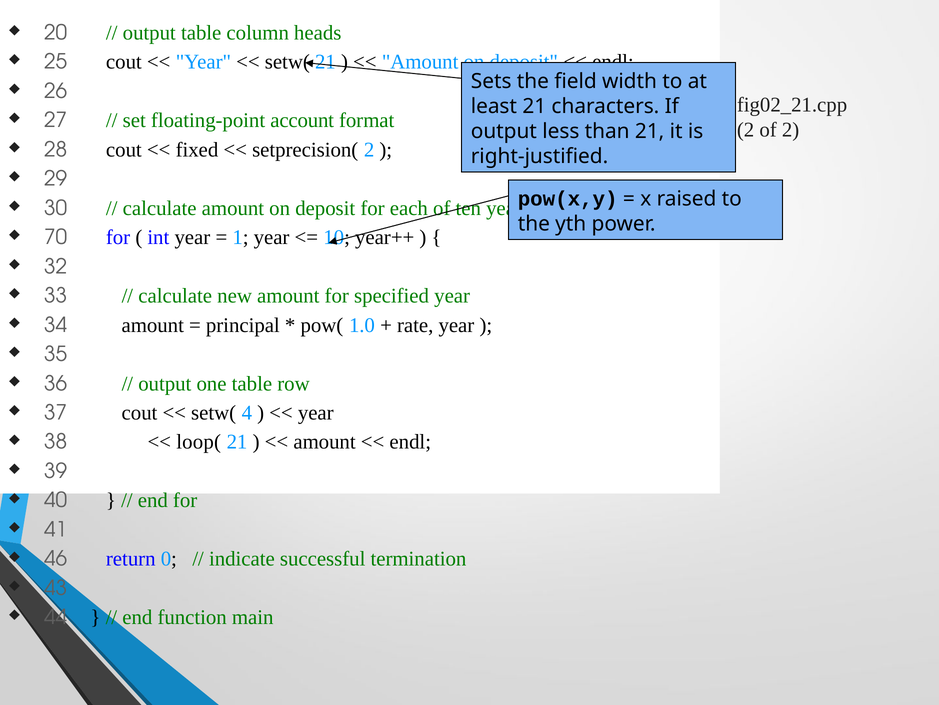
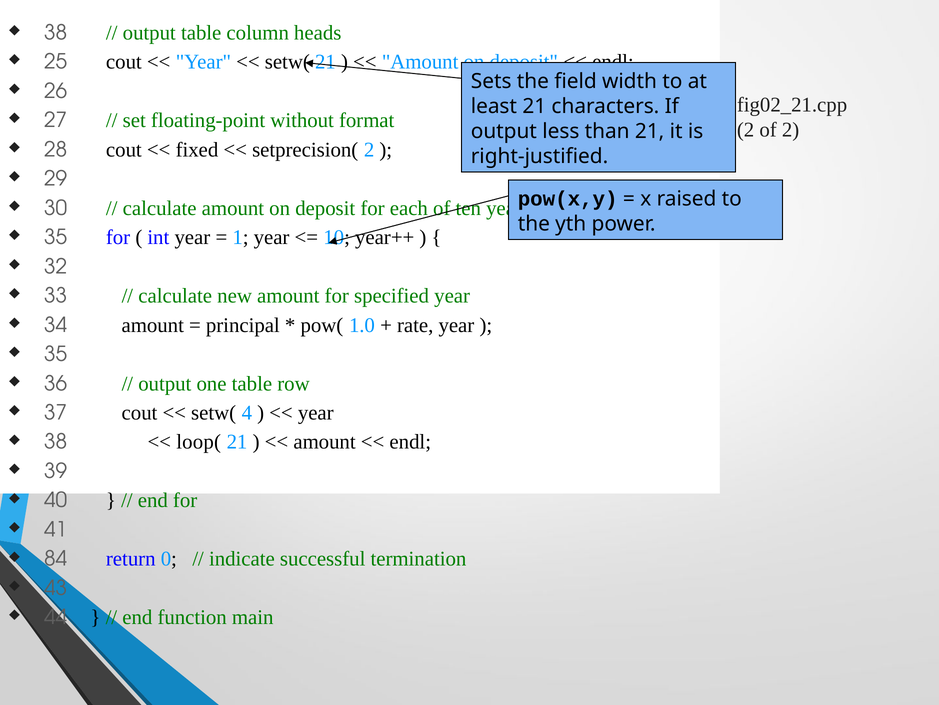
20: 20 -> 38 (56, 33)
account: account -> without (302, 120)
70: 70 -> 35 (56, 237)
46: 46 -> 84 (56, 558)
